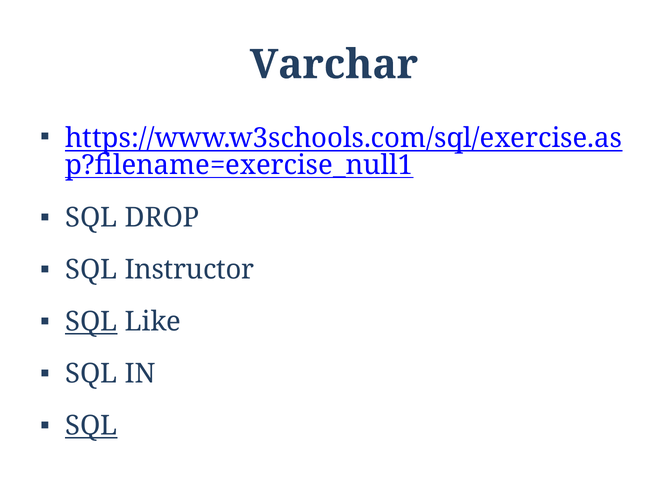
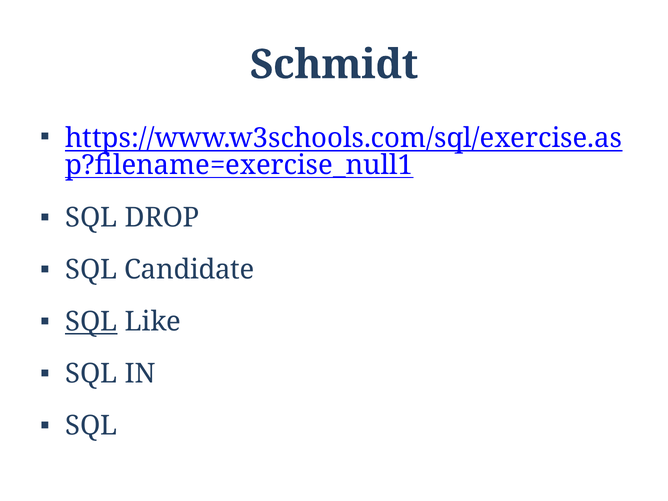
Varchar: Varchar -> Schmidt (334, 65)
Instructor: Instructor -> Candidate (189, 270)
SQL underline: present -> none (91, 426)
